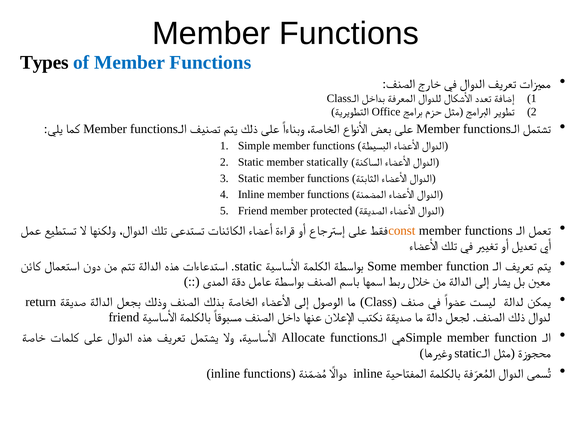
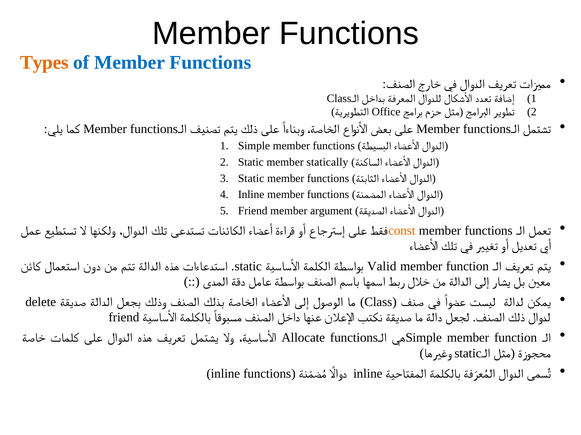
Types colour: black -> orange (44, 63)
protected: protected -> argument (331, 211)
Some: Some -> Valid (382, 267)
return: return -> delete (41, 302)
